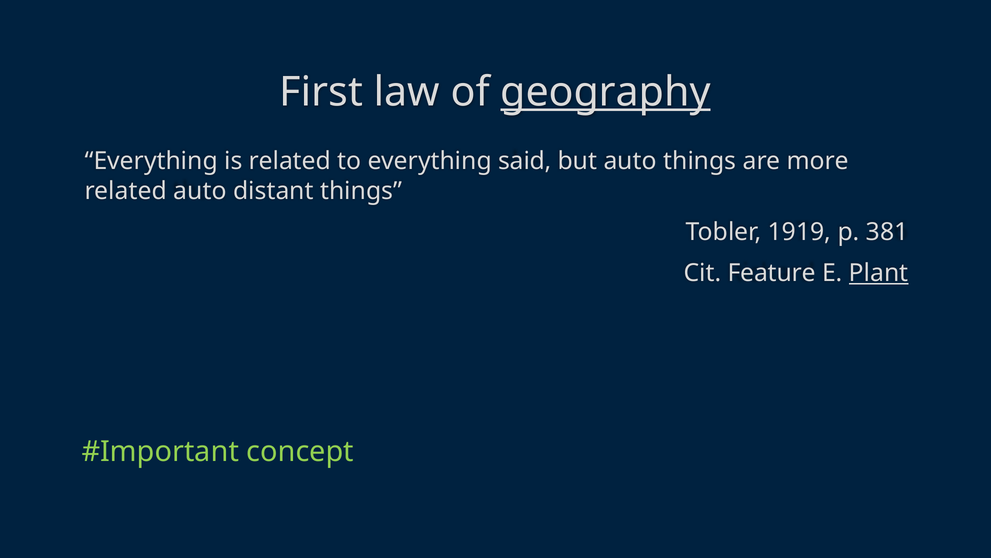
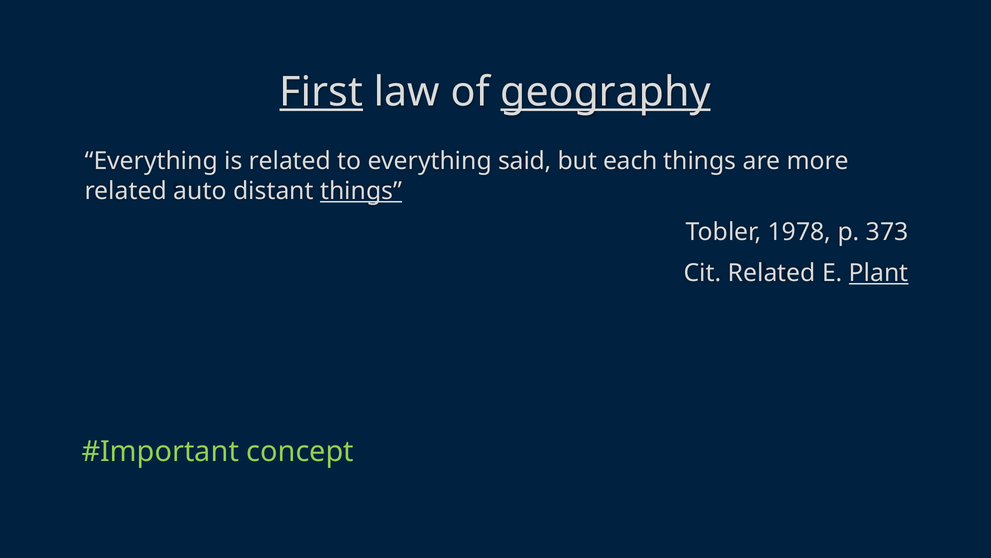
First underline: none -> present (321, 92)
but auto: auto -> each (630, 161)
things underline: none -> present (361, 191)
1919: 1919 -> 1978 (799, 232)
381: 381 -> 373 (887, 232)
Cit Feature: Feature -> Related (772, 273)
